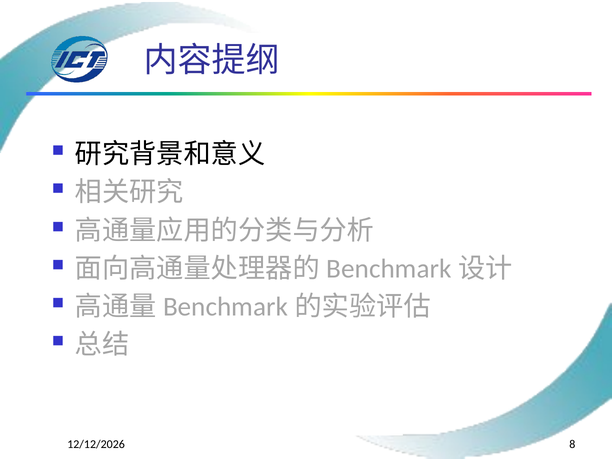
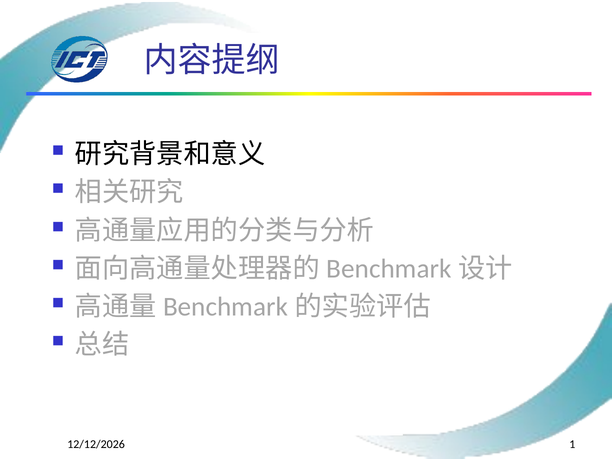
8: 8 -> 1 (572, 444)
